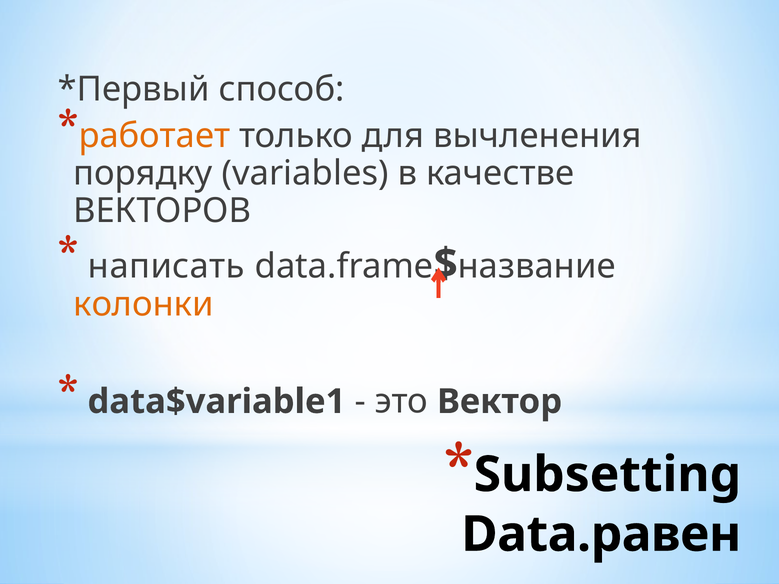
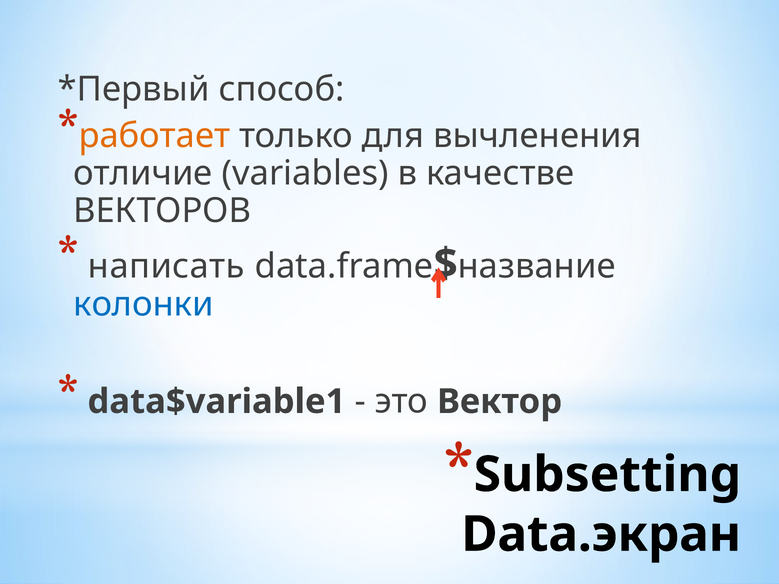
порядку: порядку -> отличие (143, 173)
колонки colour: orange -> blue (143, 304)
Data.равен: Data.равен -> Data.экран (601, 535)
